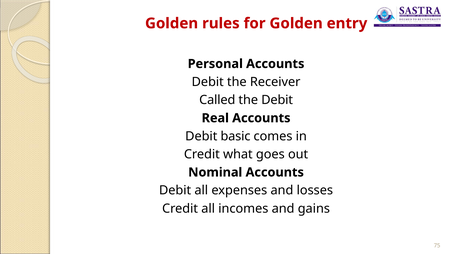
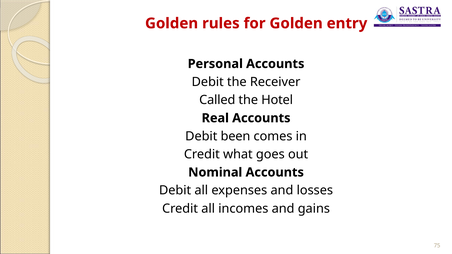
the Debit: Debit -> Hotel (277, 100)
basic: basic -> been (235, 136)
